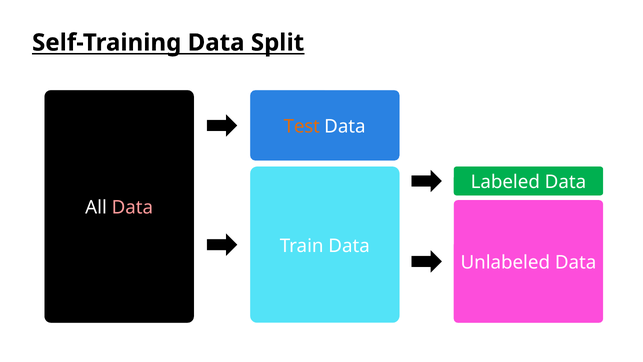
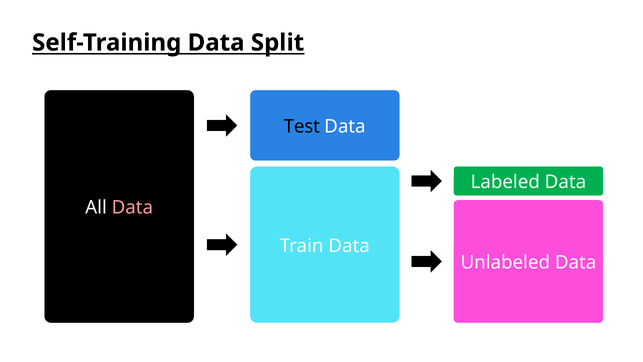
Test colour: orange -> black (302, 127)
